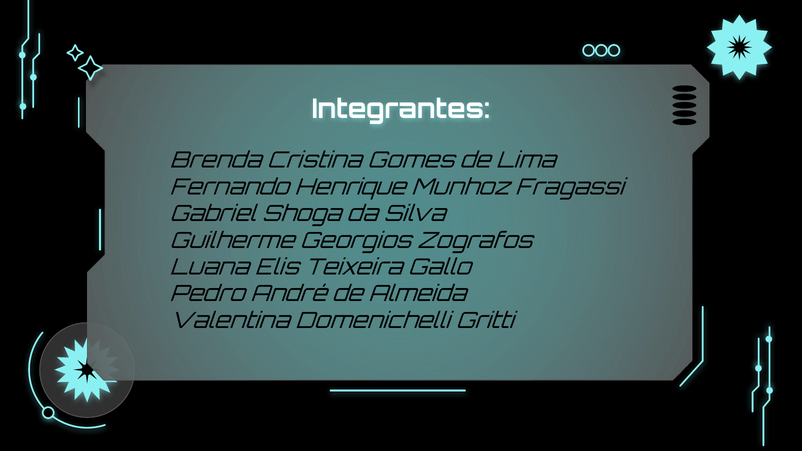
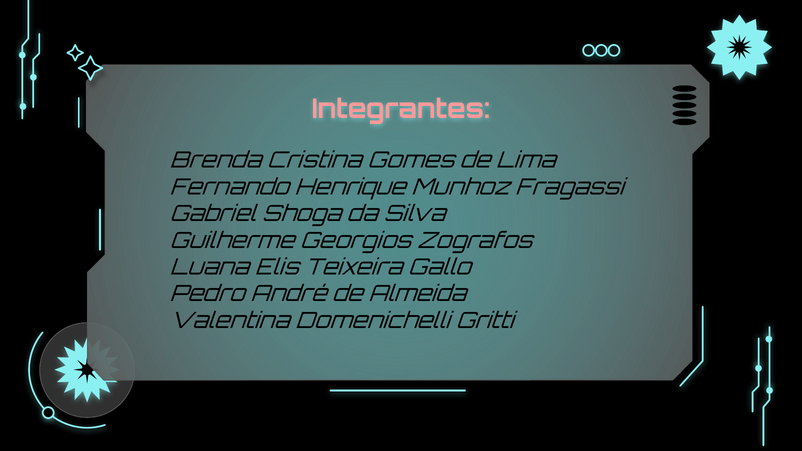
Integrantes colour: white -> pink (401, 109)
